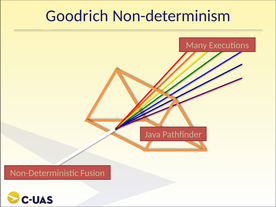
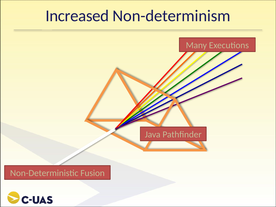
Goodrich: Goodrich -> Increased (77, 16)
